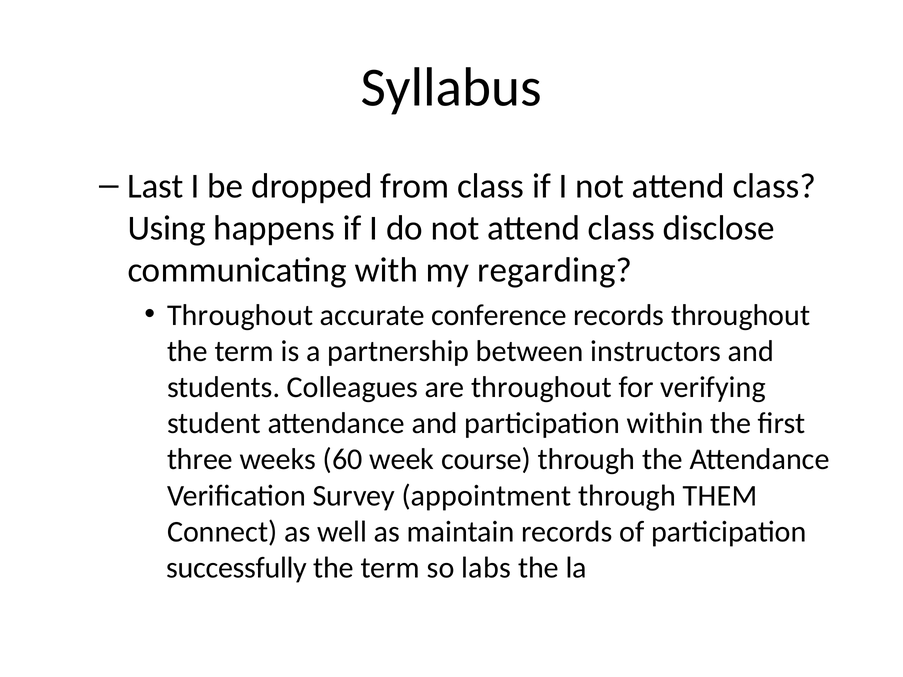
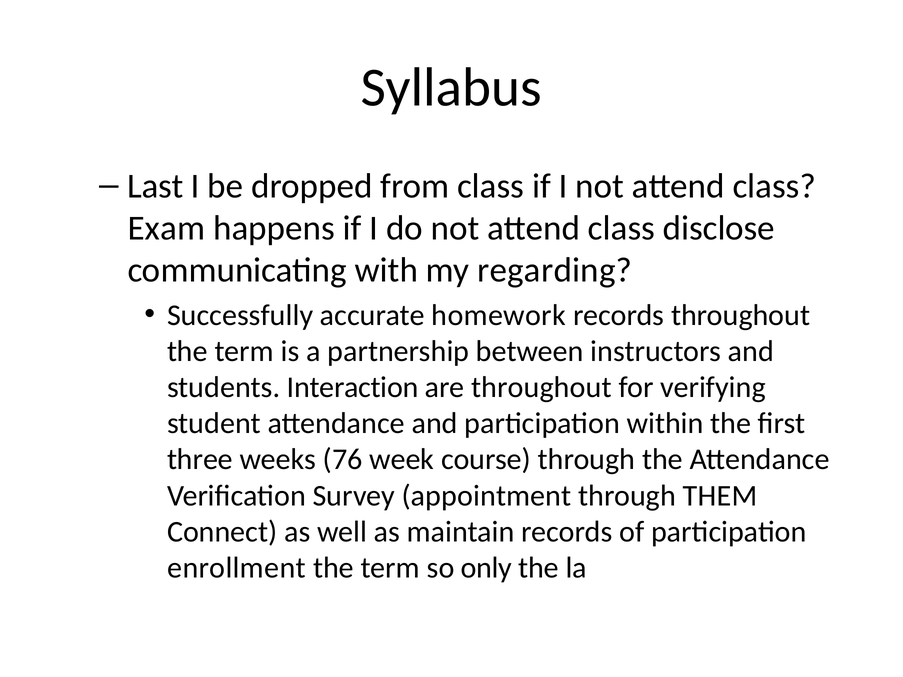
Using: Using -> Exam (166, 228)
Throughout: Throughout -> Successfully (240, 315)
conference: conference -> homework (499, 315)
Colleagues: Colleagues -> Interaction (353, 387)
60: 60 -> 76 (343, 460)
successfully: successfully -> enrollment (236, 568)
labs: labs -> only (486, 568)
